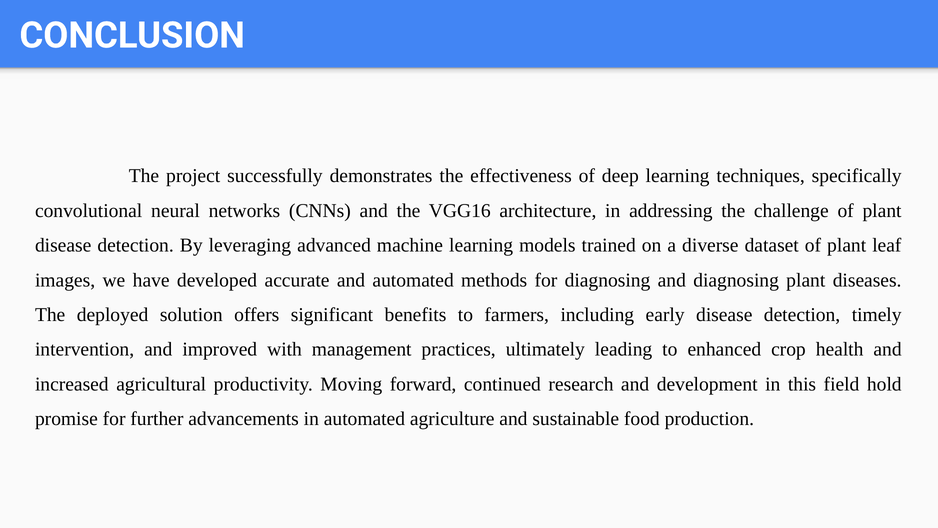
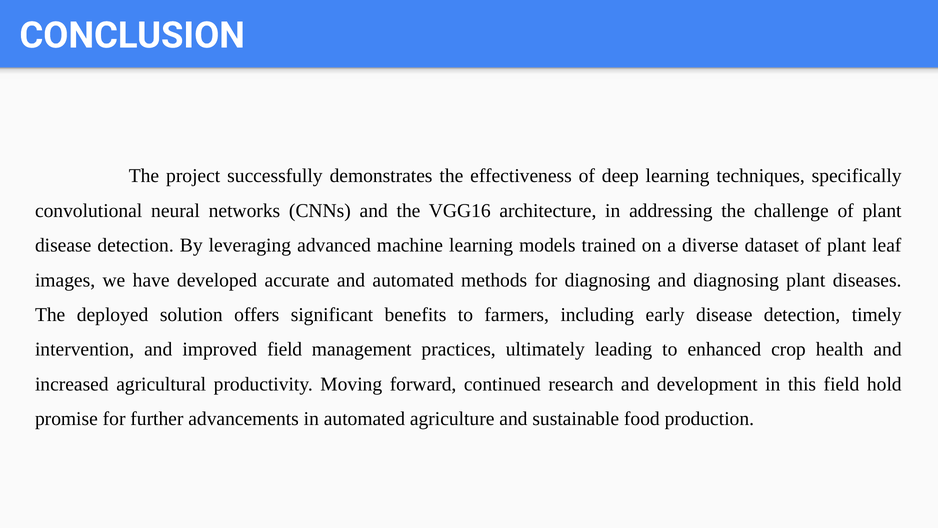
improved with: with -> field (285, 349)
